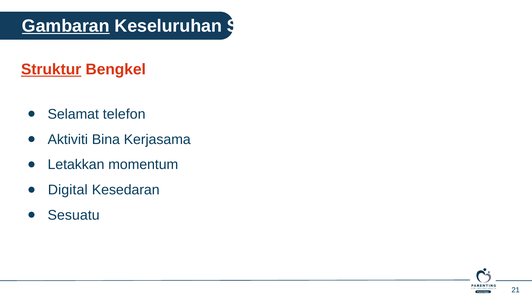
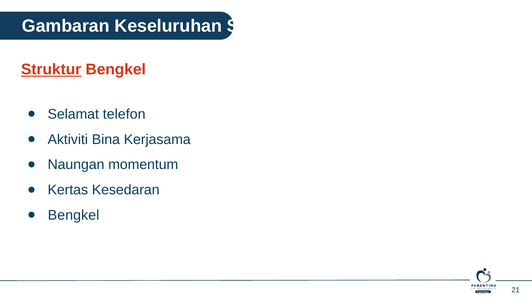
Gambaran underline: present -> none (66, 26)
Letakkan: Letakkan -> Naungan (76, 165)
Digital: Digital -> Kertas (68, 190)
Sesuatu: Sesuatu -> Bengkel (74, 215)
